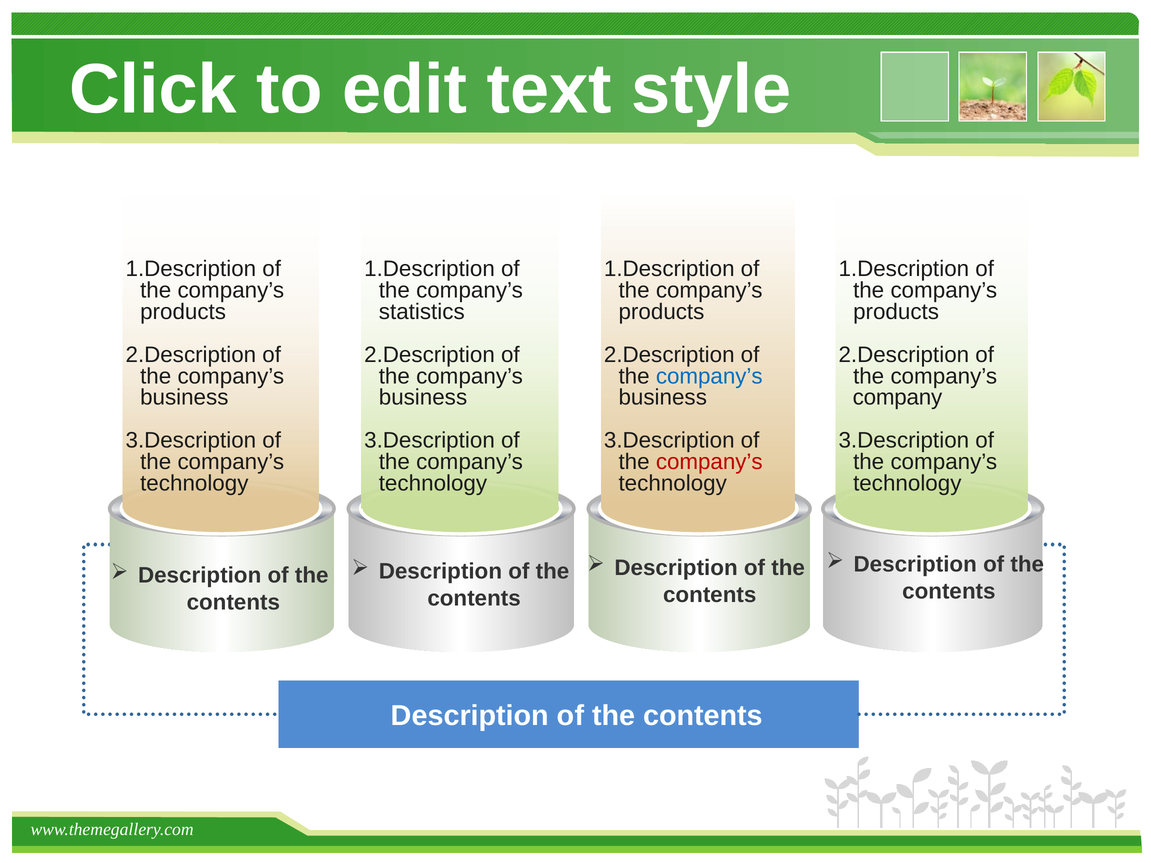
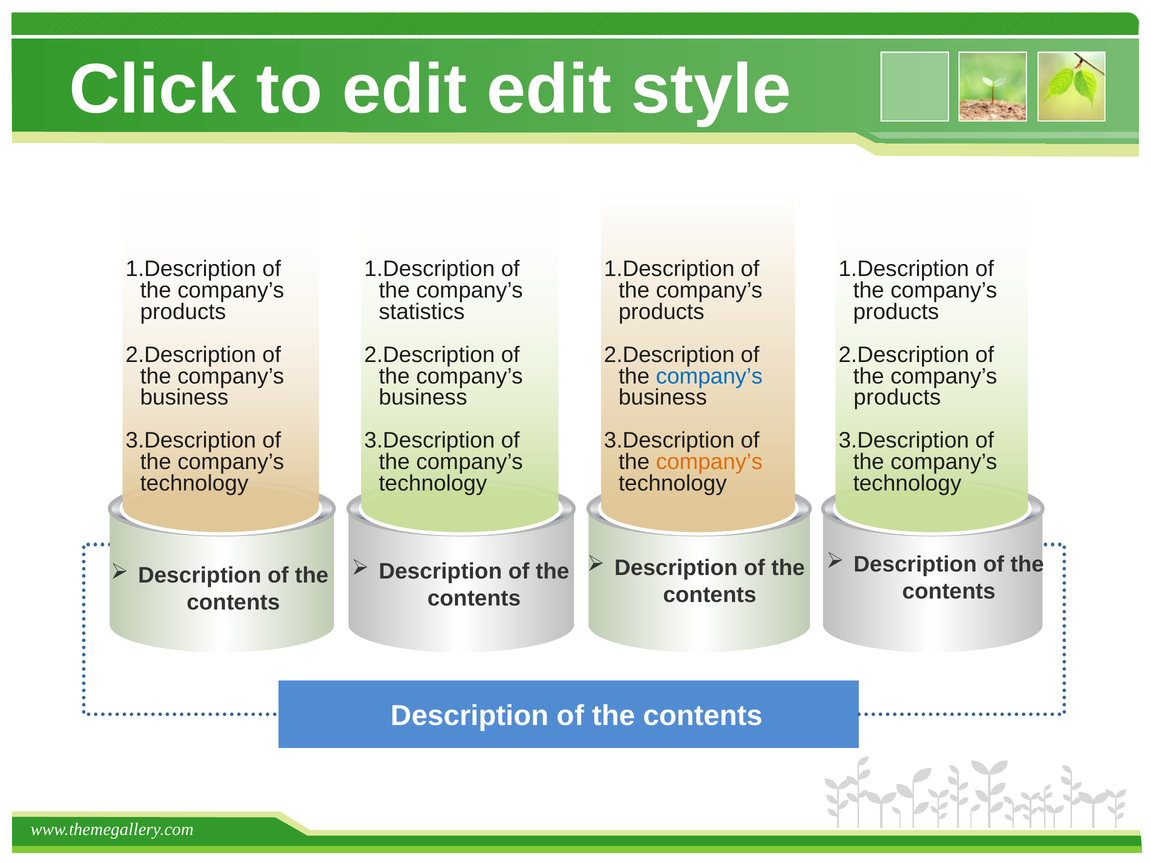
edit text: text -> edit (549, 89)
company: company -> products (897, 398)
company’s colour: red -> orange (709, 462)
